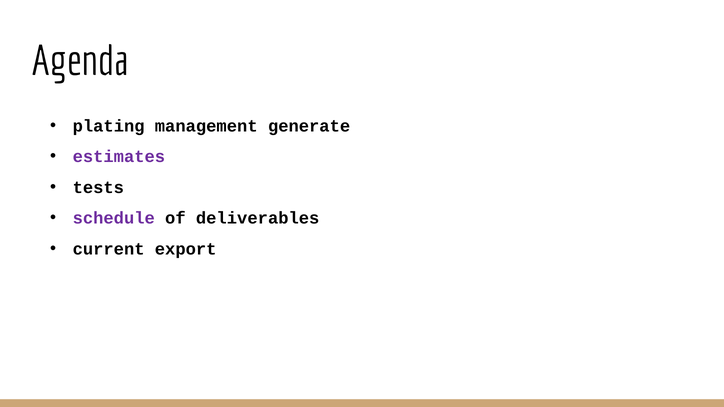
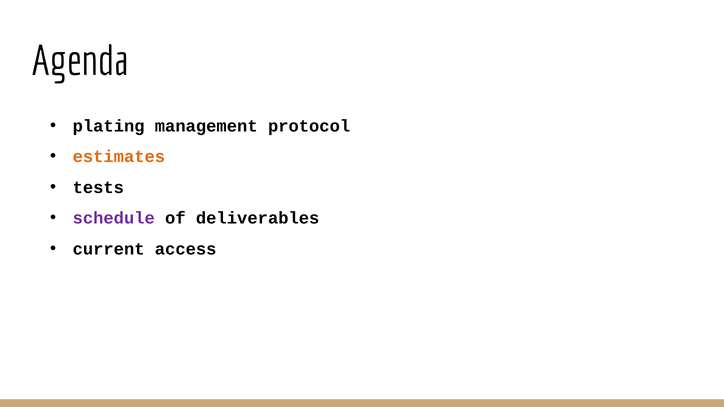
generate: generate -> protocol (309, 126)
estimates colour: purple -> orange (119, 157)
export: export -> access (186, 249)
